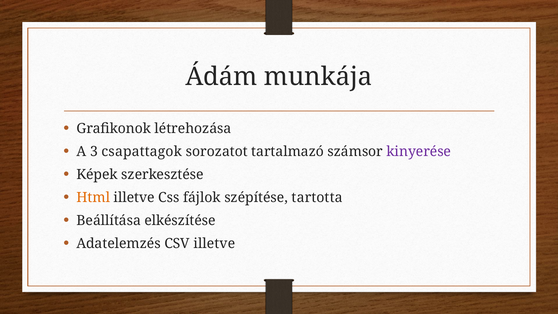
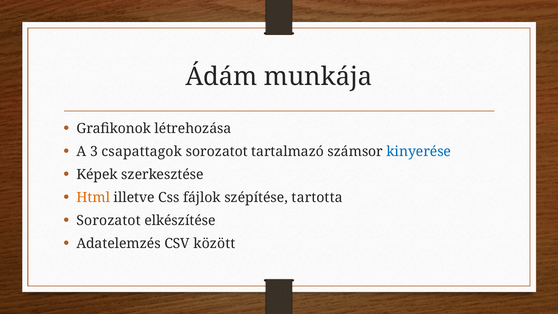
kinyerése colour: purple -> blue (419, 151)
Beállítása: Beállítása -> Sorozatot (109, 221)
CSV illetve: illetve -> között (214, 244)
